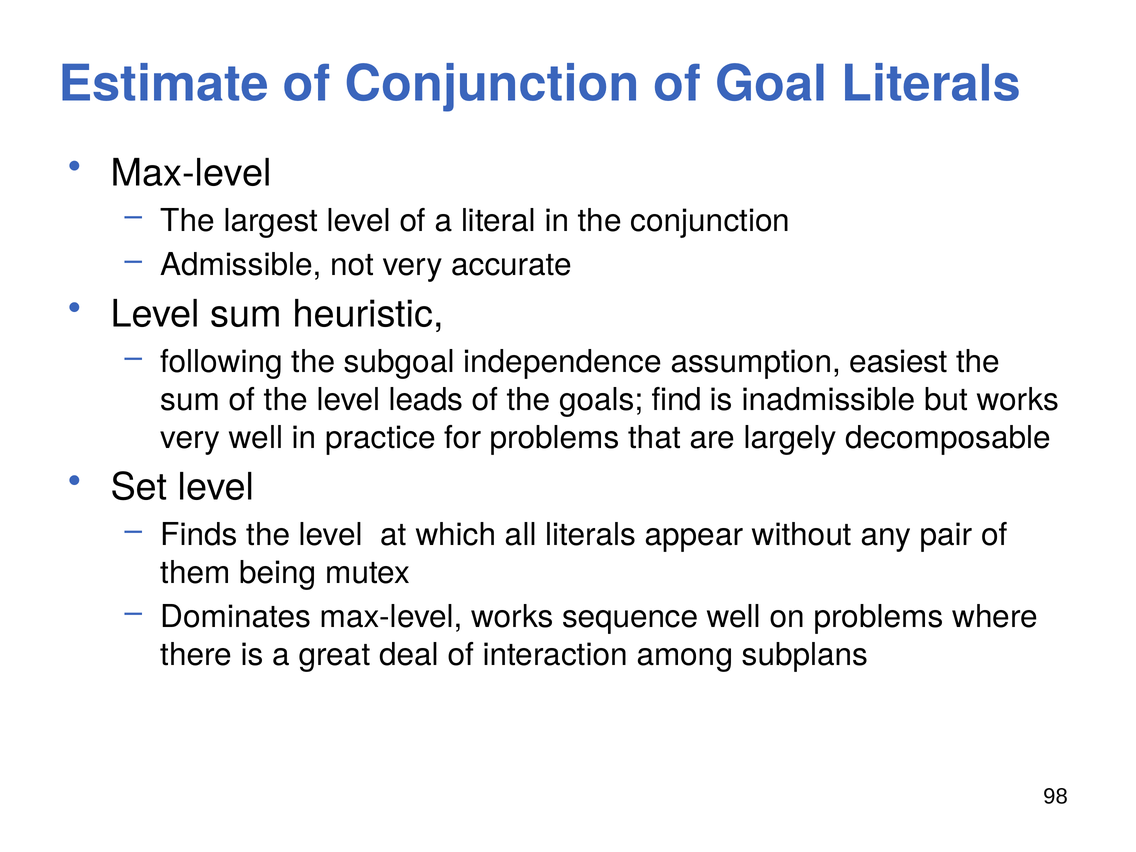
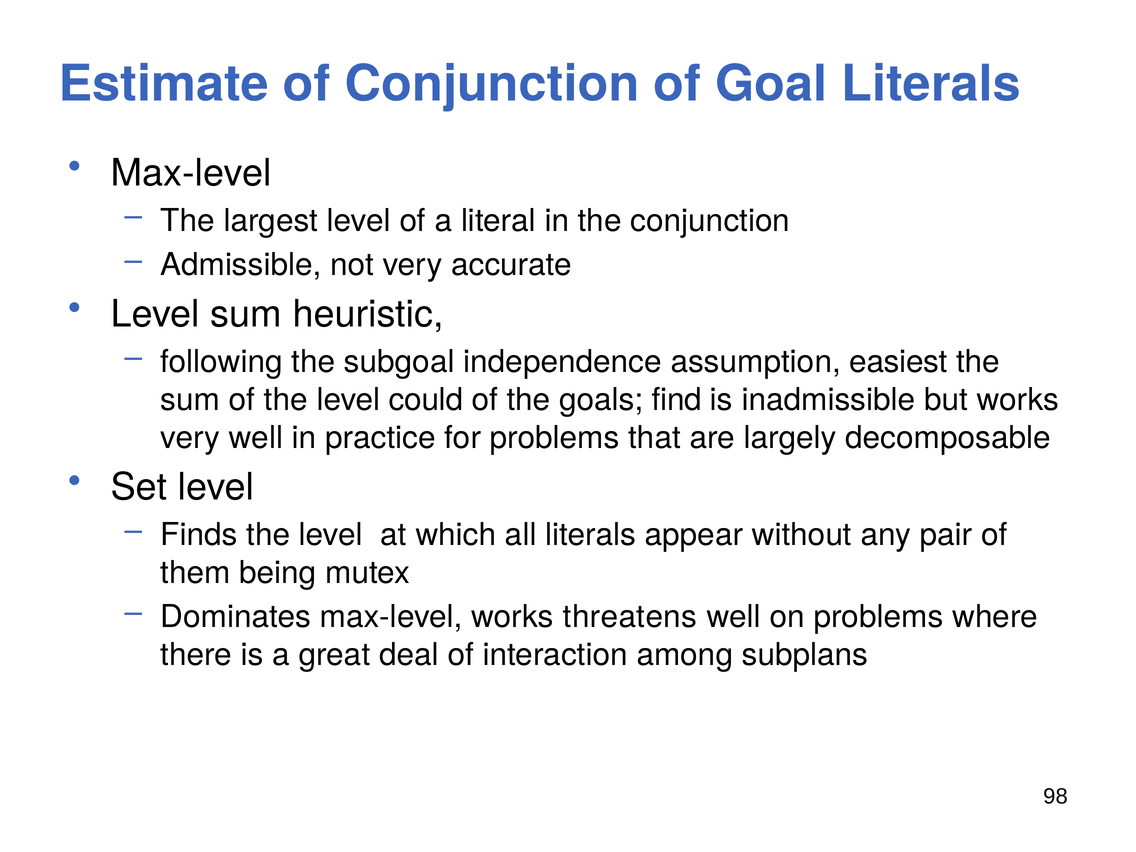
leads: leads -> could (426, 400)
sequence: sequence -> threatens (630, 617)
